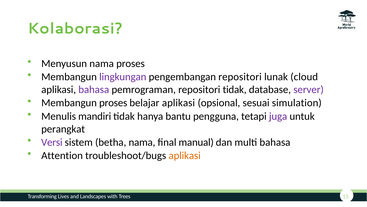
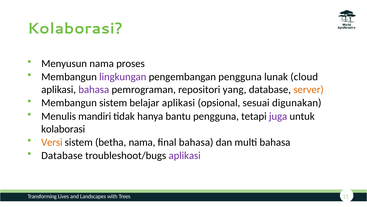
pengembangan repositori: repositori -> pengguna (240, 77)
repositori tidak: tidak -> yang (235, 89)
server colour: purple -> orange (309, 89)
Membangun proses: proses -> sistem (113, 103)
simulation: simulation -> digunakan (297, 103)
perangkat: perangkat -> kolaborasi (63, 129)
Versi colour: purple -> orange (52, 142)
final manual: manual -> bahasa (196, 142)
Attention: Attention -> Database (62, 155)
aplikasi colour: orange -> purple (185, 155)
